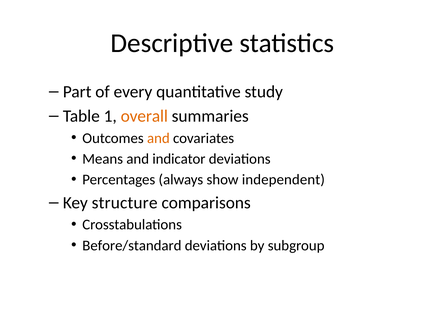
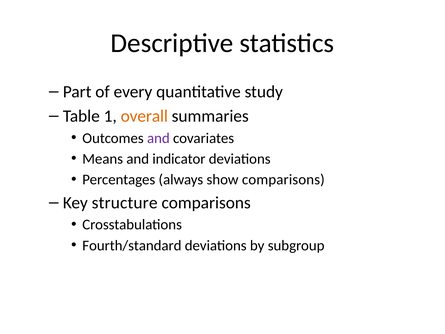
and colour: orange -> purple (158, 138)
show independent: independent -> comparisons (283, 180)
Before/standard: Before/standard -> Fourth/standard (132, 245)
